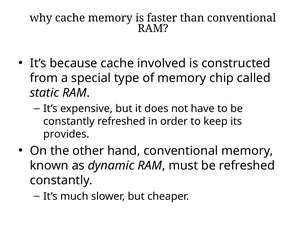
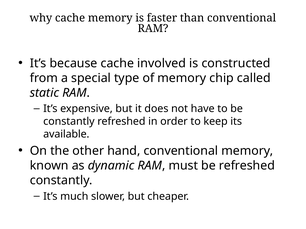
provides: provides -> available (66, 134)
